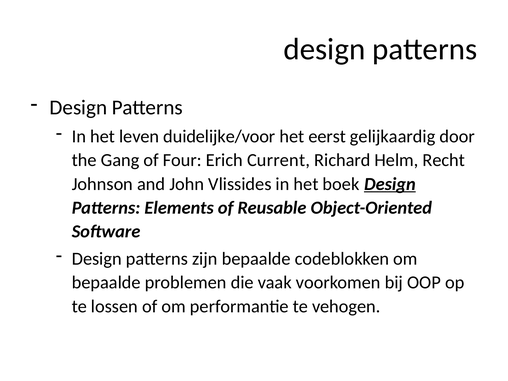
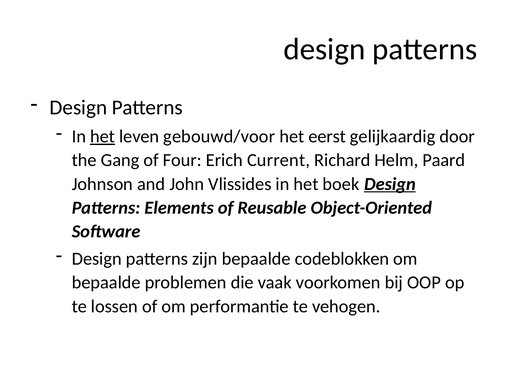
het underline: none -> present (103, 136)
duidelijke/voor: duidelijke/voor -> gebouwd/voor (219, 136)
Recht: Recht -> Paard (444, 160)
